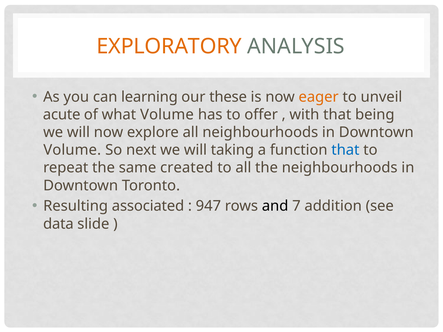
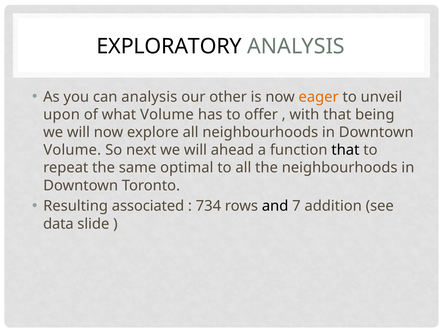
EXPLORATORY colour: orange -> black (169, 46)
can learning: learning -> analysis (149, 97)
these: these -> other (228, 97)
acute: acute -> upon (62, 115)
taking: taking -> ahead (232, 150)
that colour: blue -> black (345, 150)
created: created -> optimal (187, 168)
947: 947 -> 734 (208, 206)
